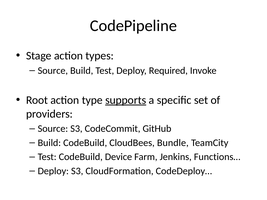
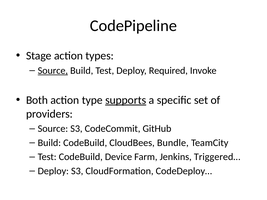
Source underline: none -> present (53, 71)
Root: Root -> Both (37, 100)
Functions…: Functions… -> Triggered… (217, 157)
